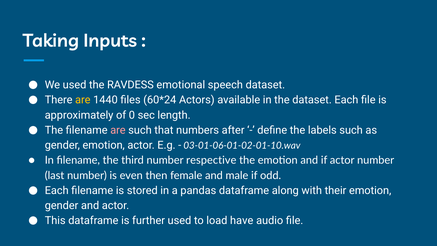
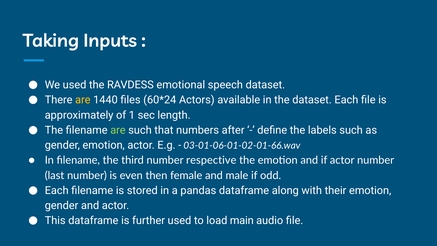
0: 0 -> 1 (132, 115)
are colour: pink -> light green (118, 130)
03-01-06-01-02-01-10.wav: 03-01-06-01-02-01-10.wav -> 03-01-06-01-02-01-66.wav (242, 146)
have: have -> main (242, 220)
